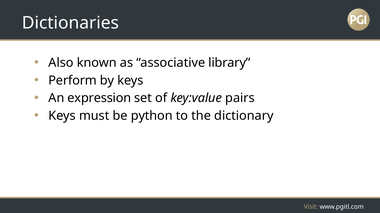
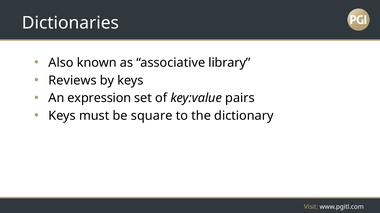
Perform: Perform -> Reviews (73, 81)
python: python -> square (152, 116)
